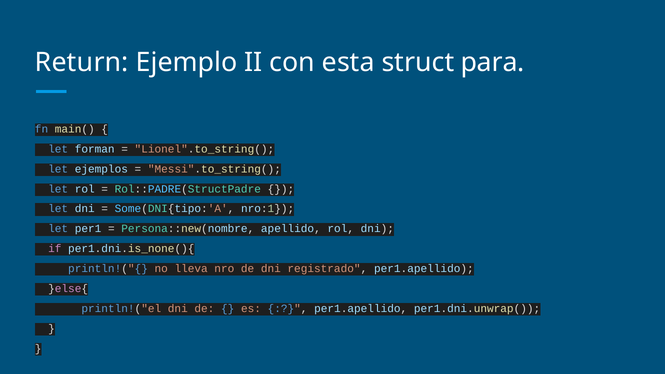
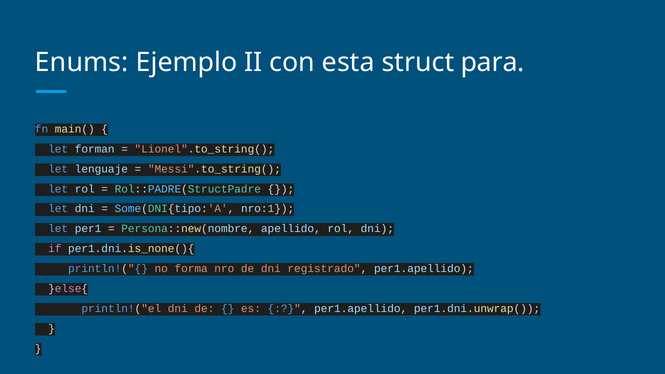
Return: Return -> Enums (82, 62)
ejemplos: ejemplos -> lenguaje (101, 169)
lleva: lleva -> forma (191, 269)
